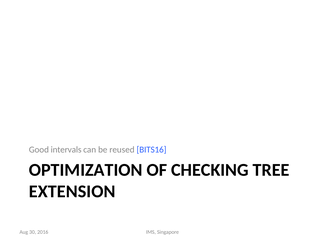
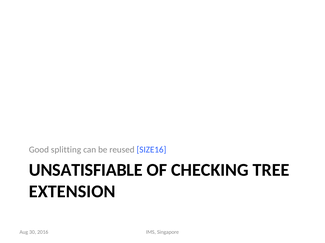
intervals: intervals -> splitting (66, 150)
BITS16: BITS16 -> SIZE16 (151, 150)
OPTIMIZATION: OPTIMIZATION -> UNSATISFIABLE (86, 170)
